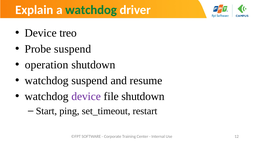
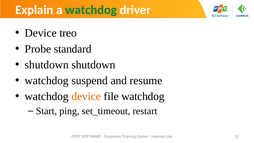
Probe suspend: suspend -> standard (73, 49)
operation: operation -> shutdown (47, 65)
device colour: purple -> orange (86, 96)
file shutdown: shutdown -> watchdog (143, 96)
